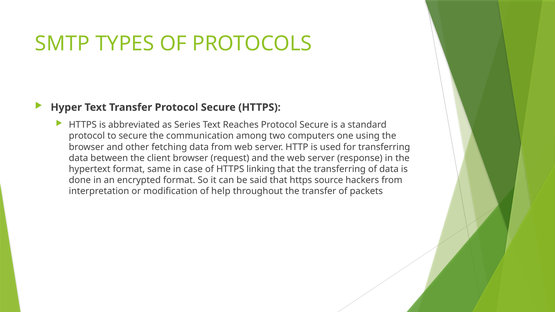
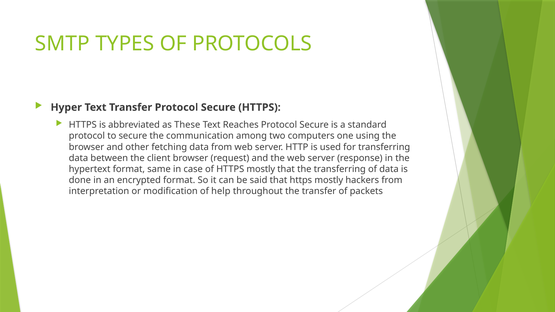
Series: Series -> These (187, 125)
of HTTPS linking: linking -> mostly (261, 169)
that https source: source -> mostly (329, 180)
